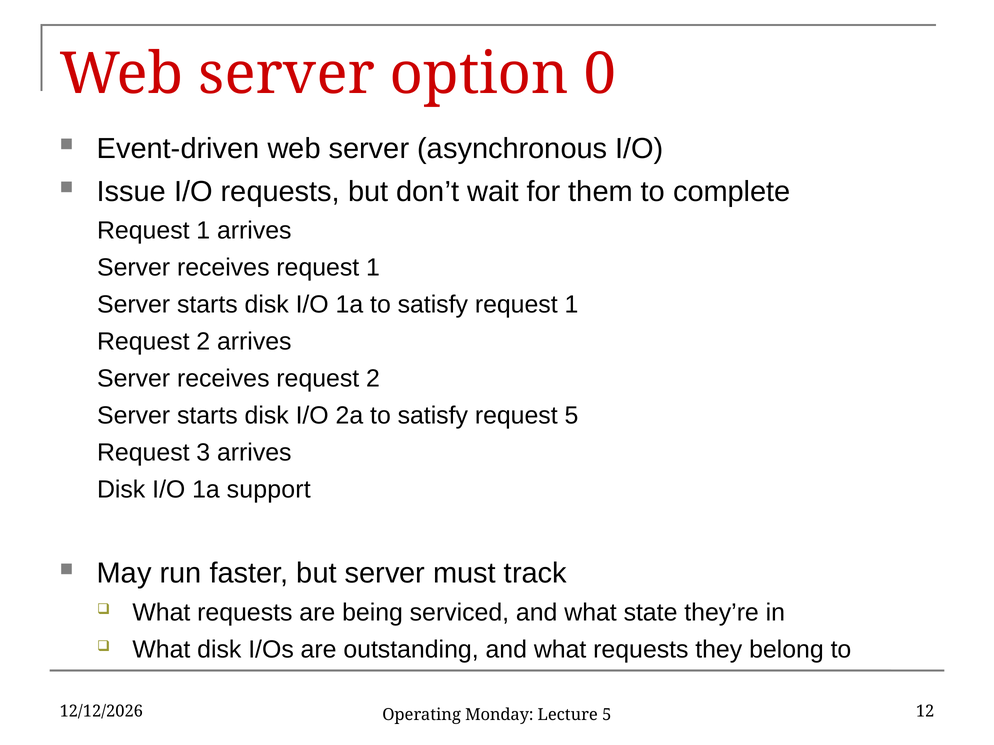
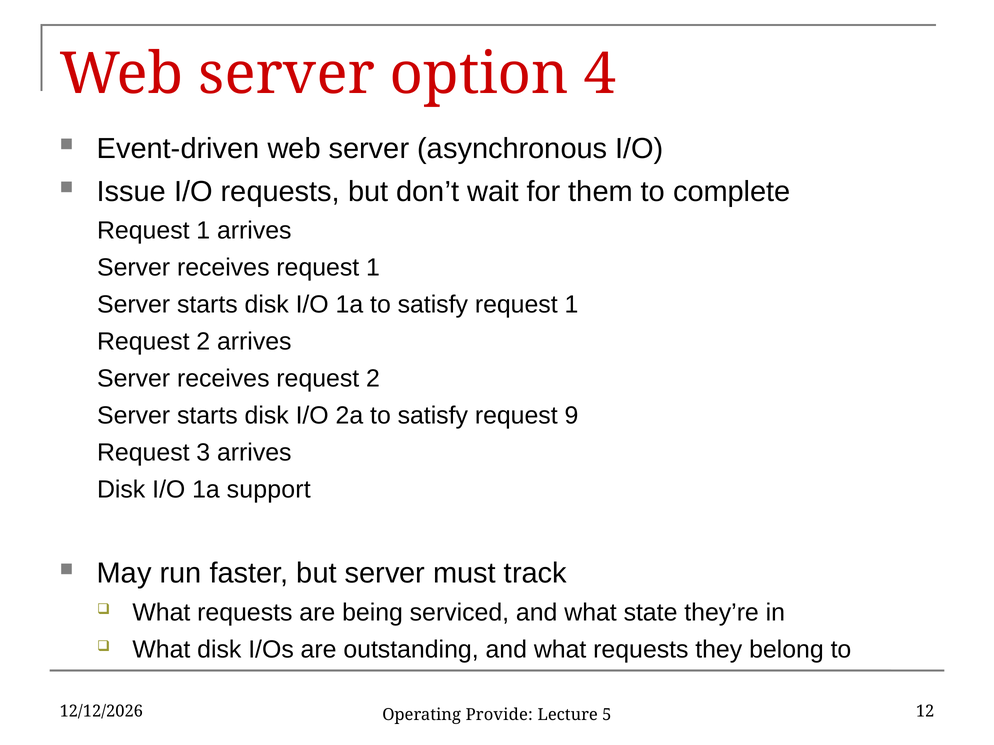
0: 0 -> 4 (600, 74)
request 5: 5 -> 9 (572, 416)
Monday: Monday -> Provide (499, 715)
